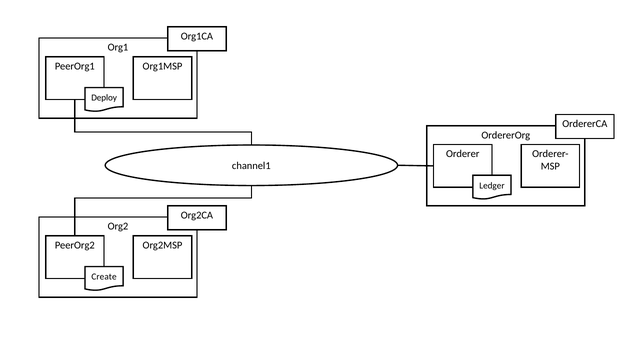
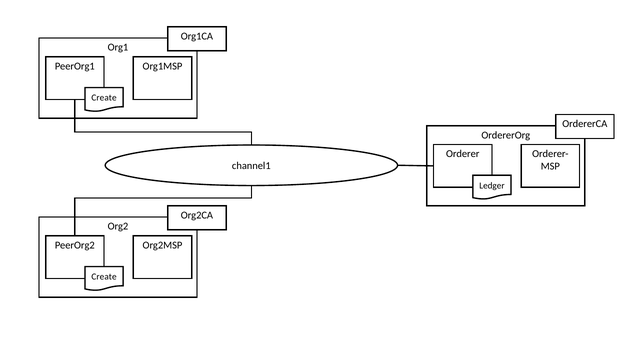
Deploy: Deploy -> Create (104, 98)
